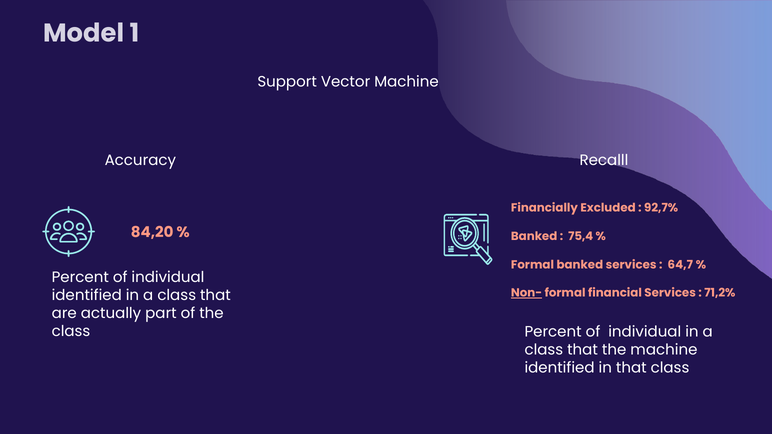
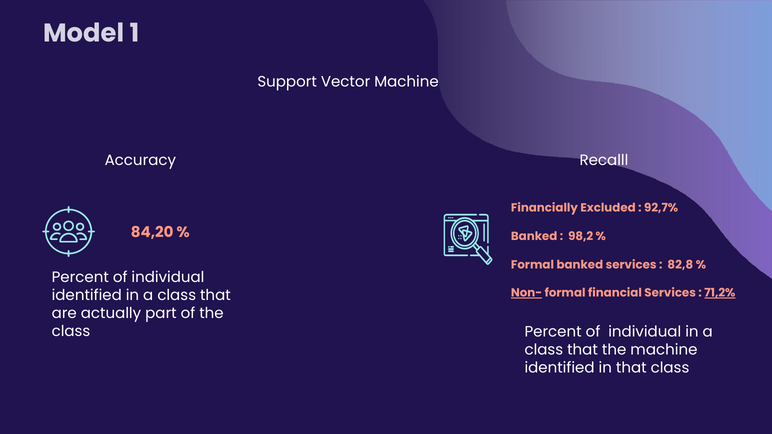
75,4: 75,4 -> 98,2 (581, 237)
64,7: 64,7 -> 82,8 (680, 265)
71,2% underline: none -> present (720, 293)
